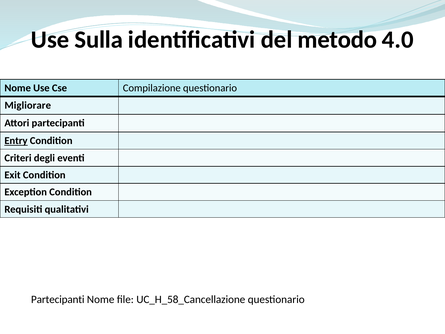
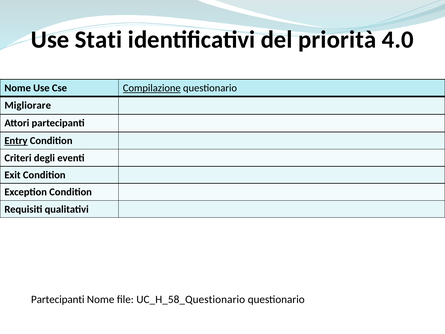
Sulla: Sulla -> Stati (99, 40)
metodo: metodo -> priorità (337, 40)
Compilazione underline: none -> present (152, 88)
UC_H_58_Cancellazione: UC_H_58_Cancellazione -> UC_H_58_Questionario (191, 299)
